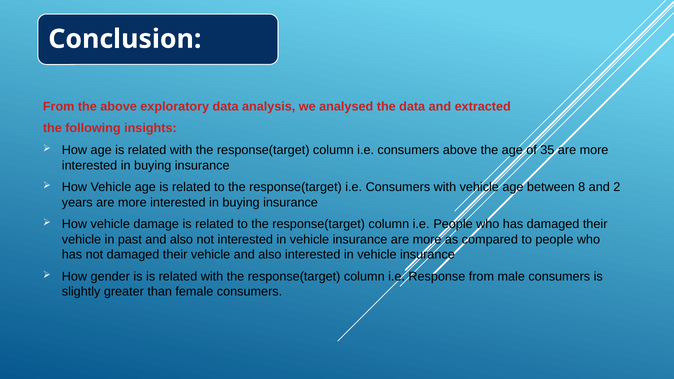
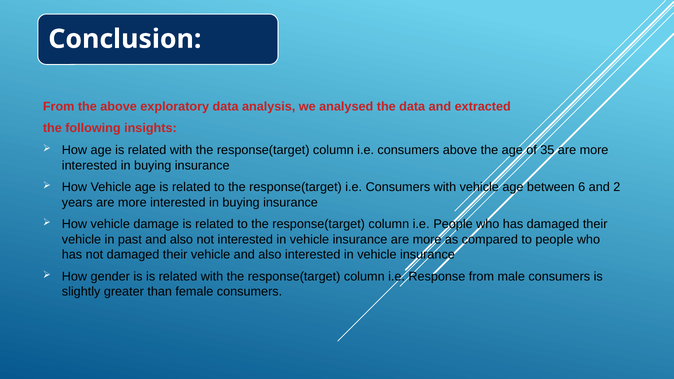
8: 8 -> 6 (582, 187)
